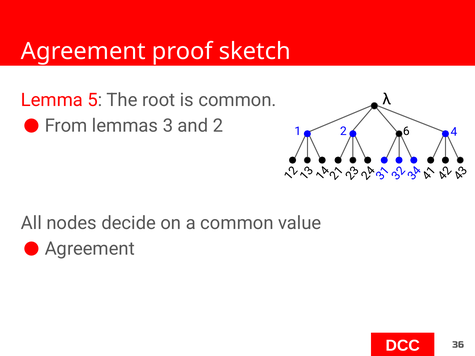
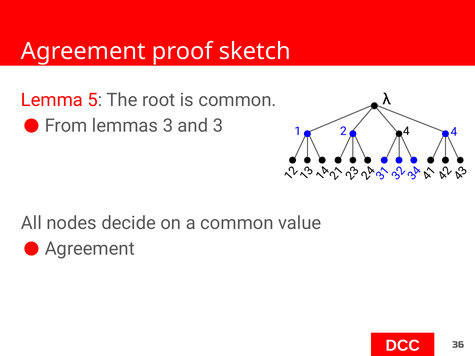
and 2: 2 -> 3 (218, 126)
1 2 6: 6 -> 4 (406, 131)
